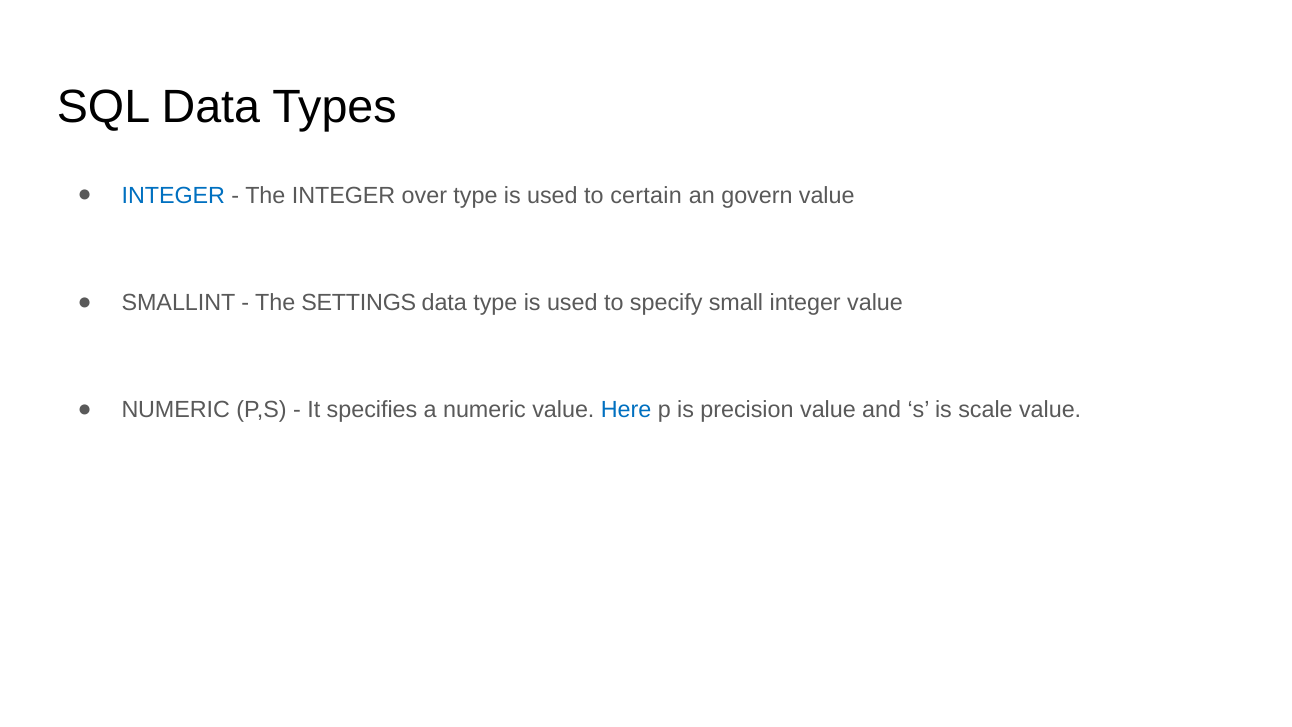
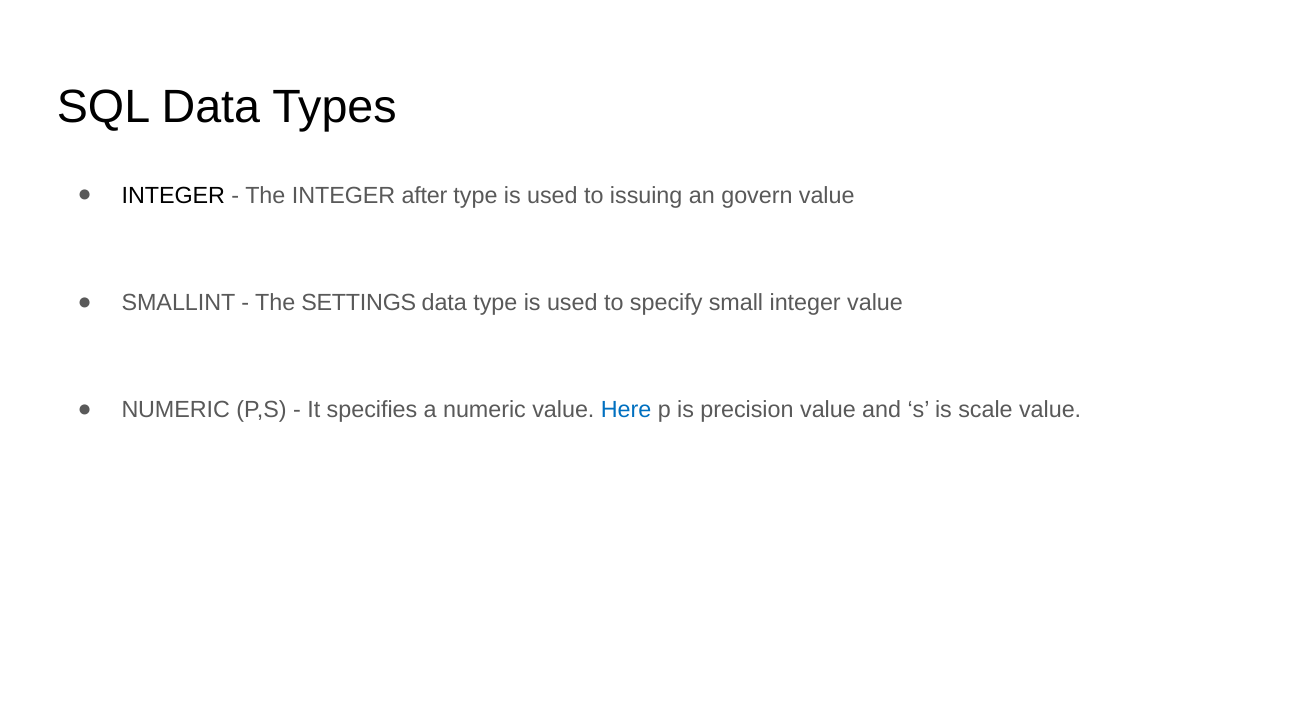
INTEGER colour: blue -> black (173, 195)
over: over -> after (424, 195)
certain: certain -> issuing (646, 195)
